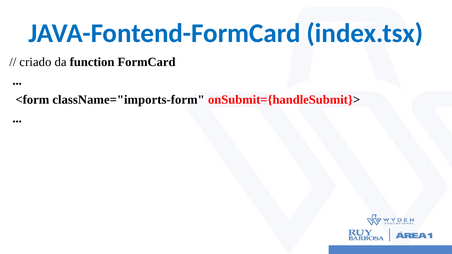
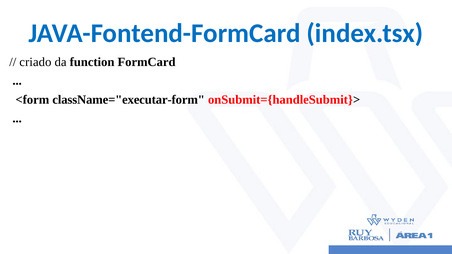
className="imports-form: className="imports-form -> className="executar-form (129, 100)
